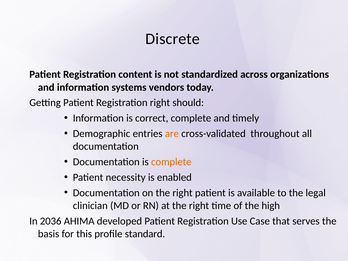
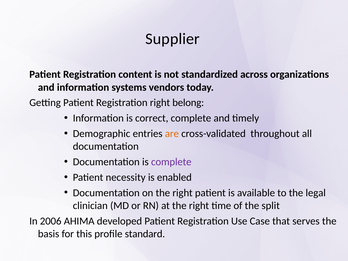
Discrete: Discrete -> Supplier (173, 39)
should: should -> belong (188, 103)
complete colour: orange -> purple (171, 162)
high: high -> split (271, 206)
2036: 2036 -> 2006 (51, 221)
